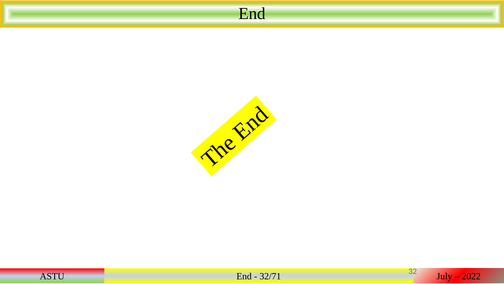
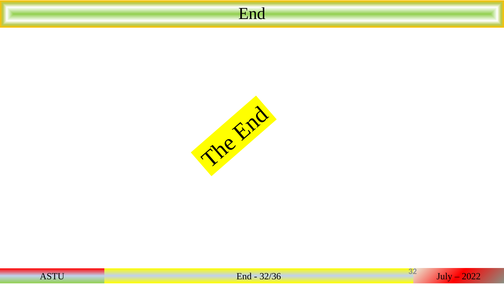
32/71: 32/71 -> 32/36 (270, 276)
